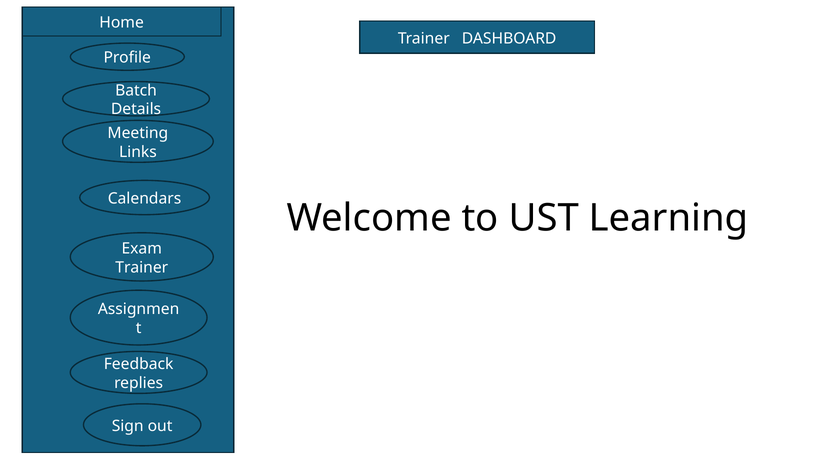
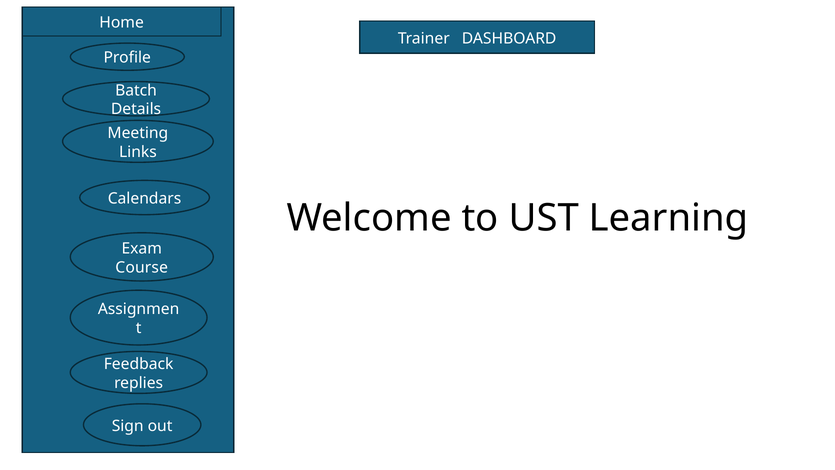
Trainer: Trainer -> Course (142, 267)
